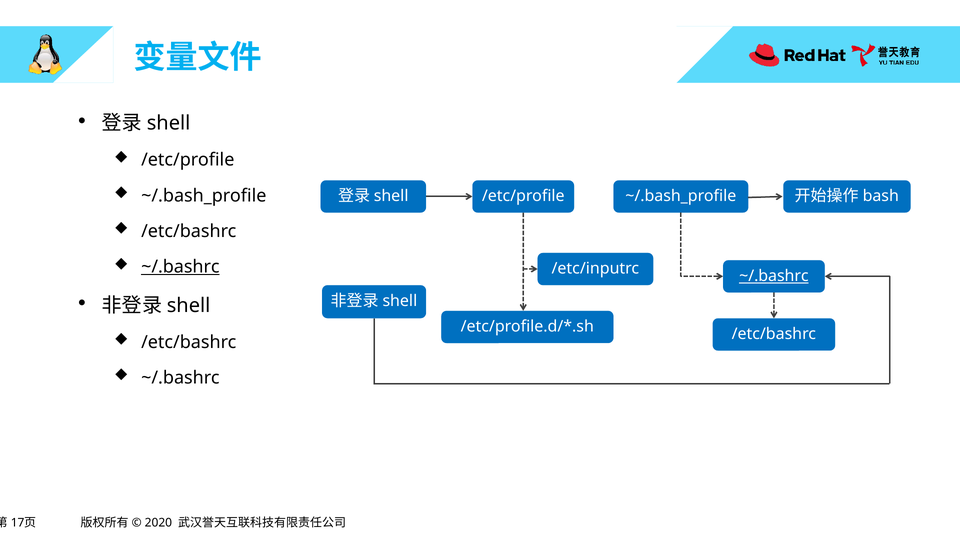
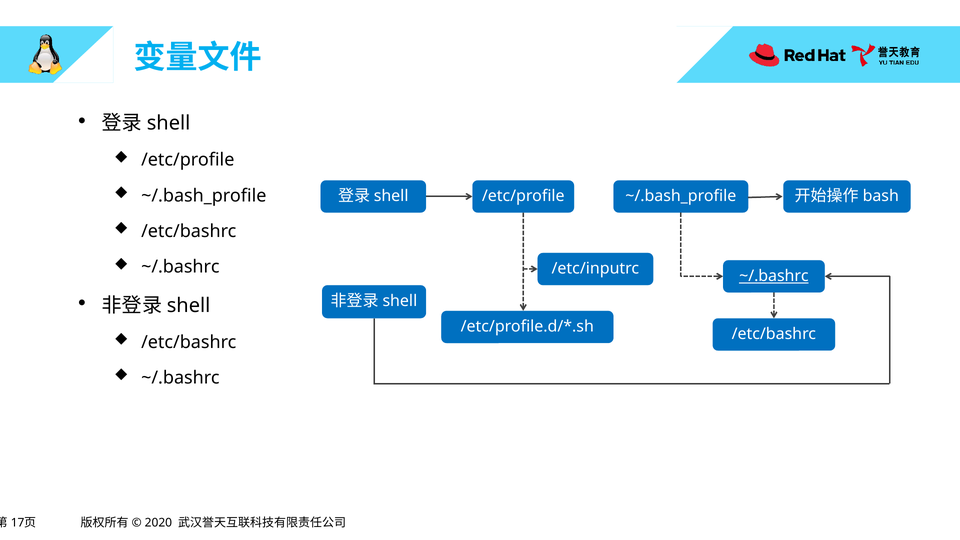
~/.bashrc underline: present -> none (180, 267)
